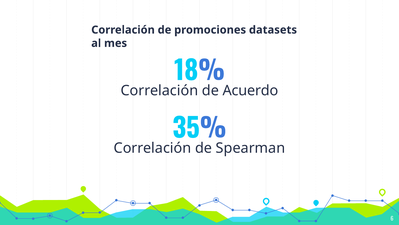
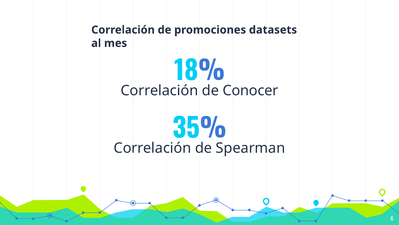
Acuerdo: Acuerdo -> Conocer (250, 90)
